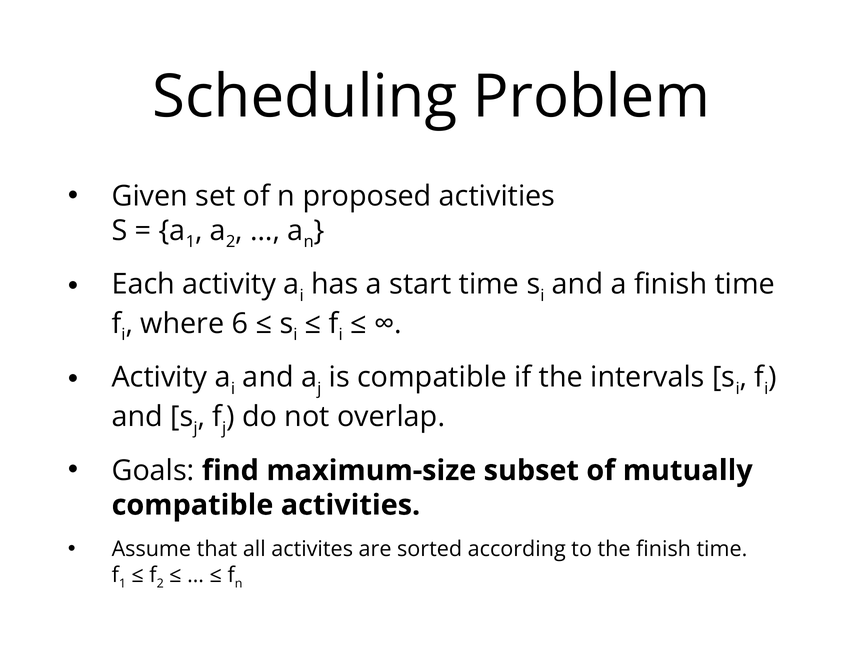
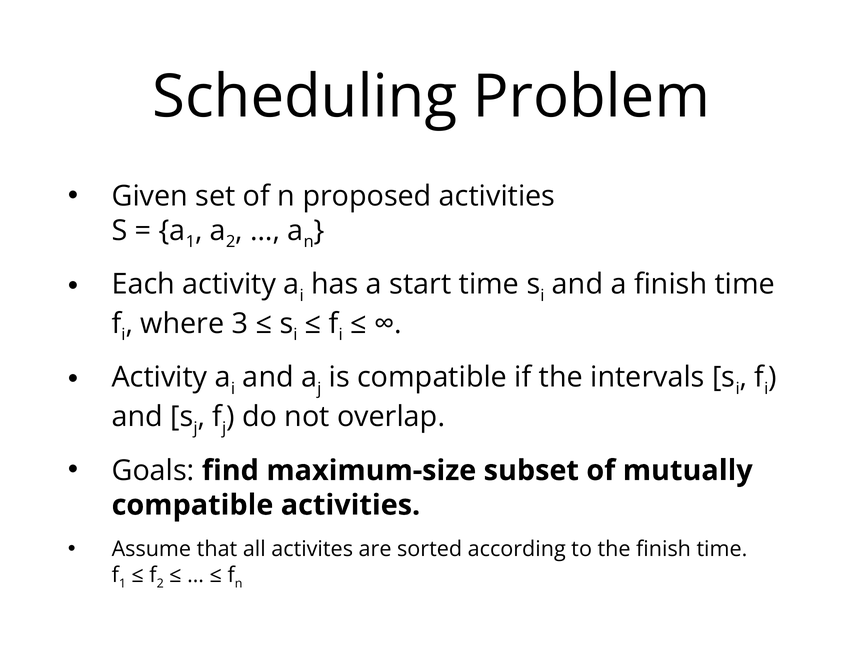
6: 6 -> 3 (240, 323)
